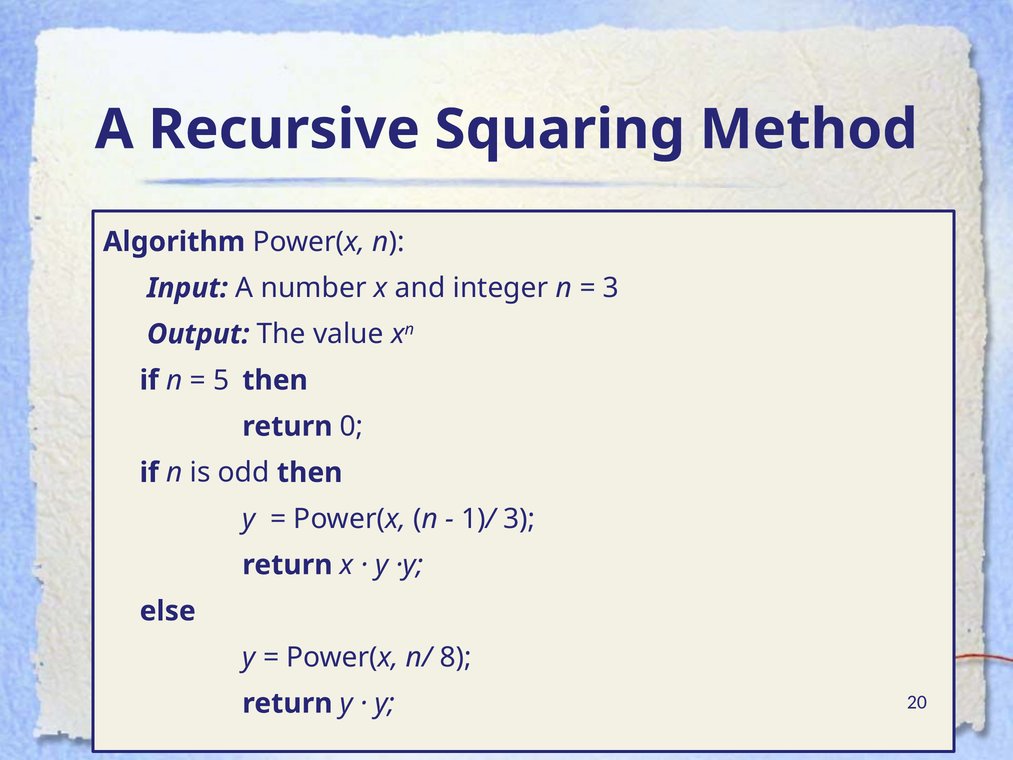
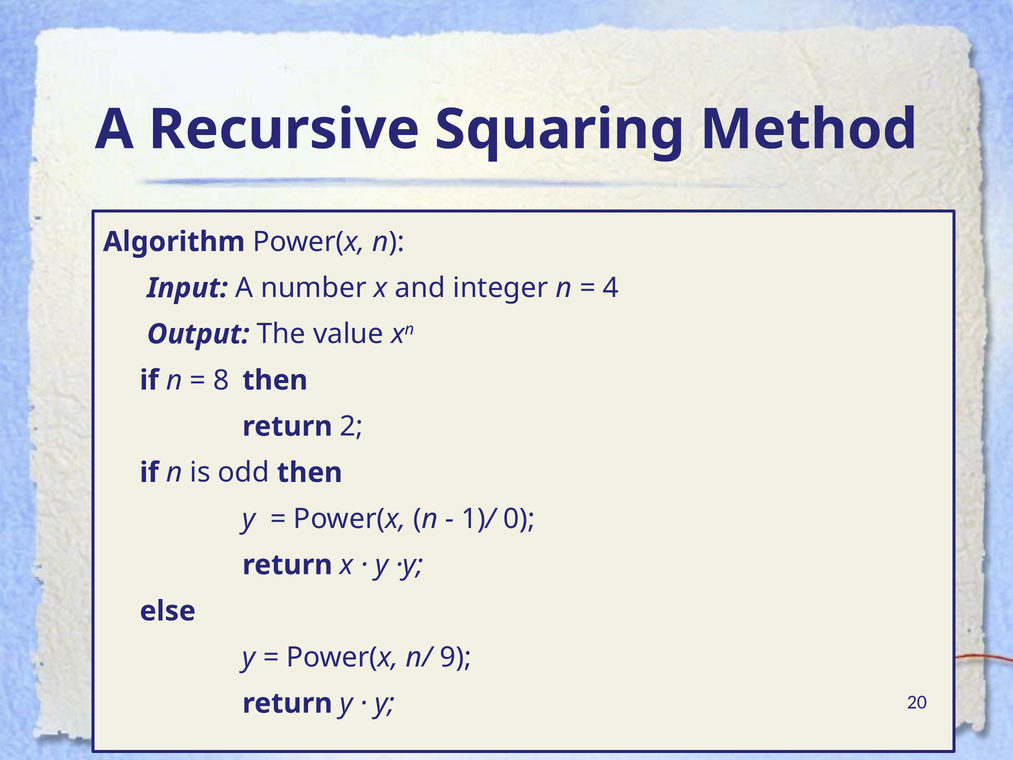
3: 3 -> 4 (611, 288)
5: 5 -> 8 (221, 380)
0: 0 -> 2 (352, 426)
1)/ 3: 3 -> 0 (519, 519)
8: 8 -> 9 (456, 657)
